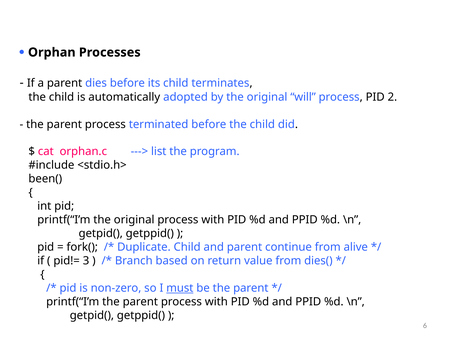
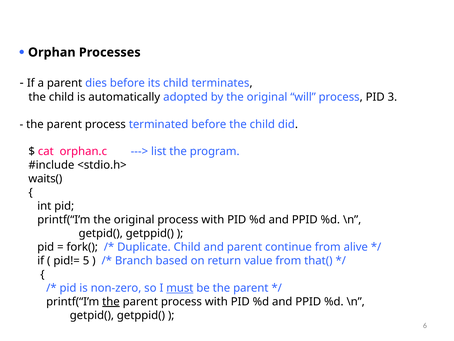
2: 2 -> 3 (392, 97)
been(: been( -> waits( (45, 179)
3: 3 -> 5 (86, 260)
dies(: dies( -> that( (318, 260)
the underline: none -> present (111, 301)
